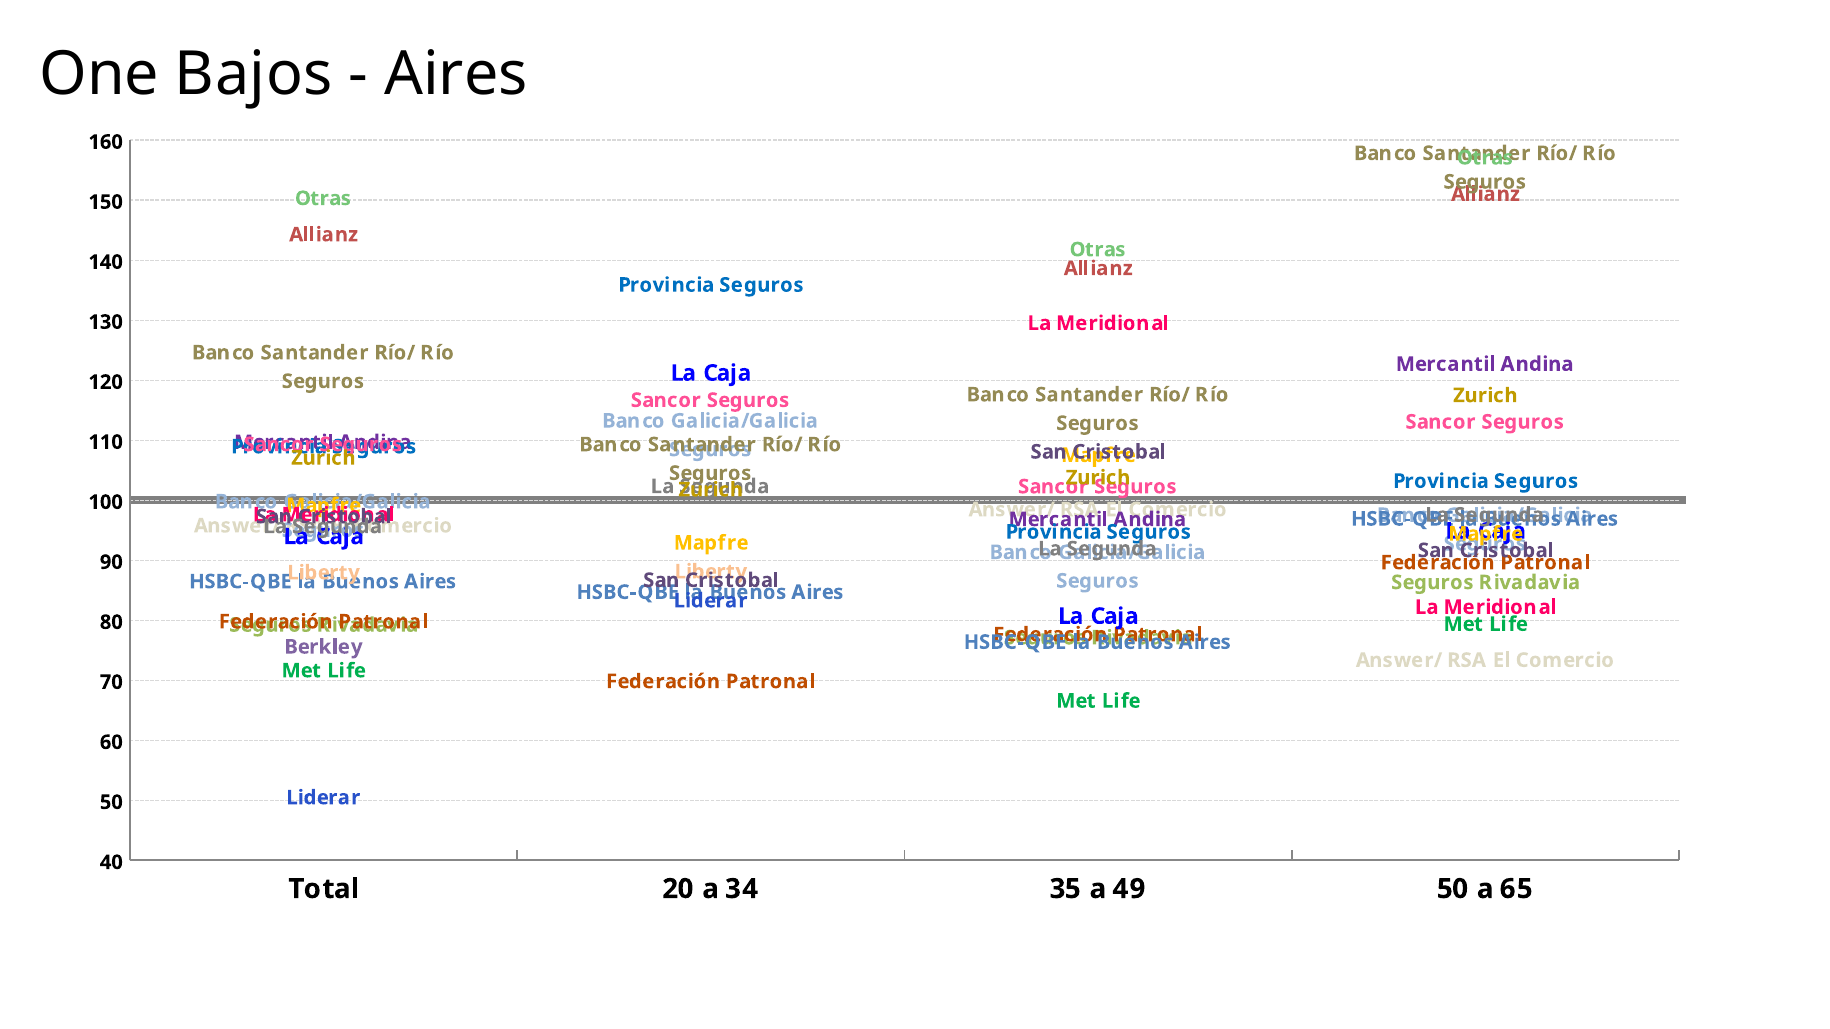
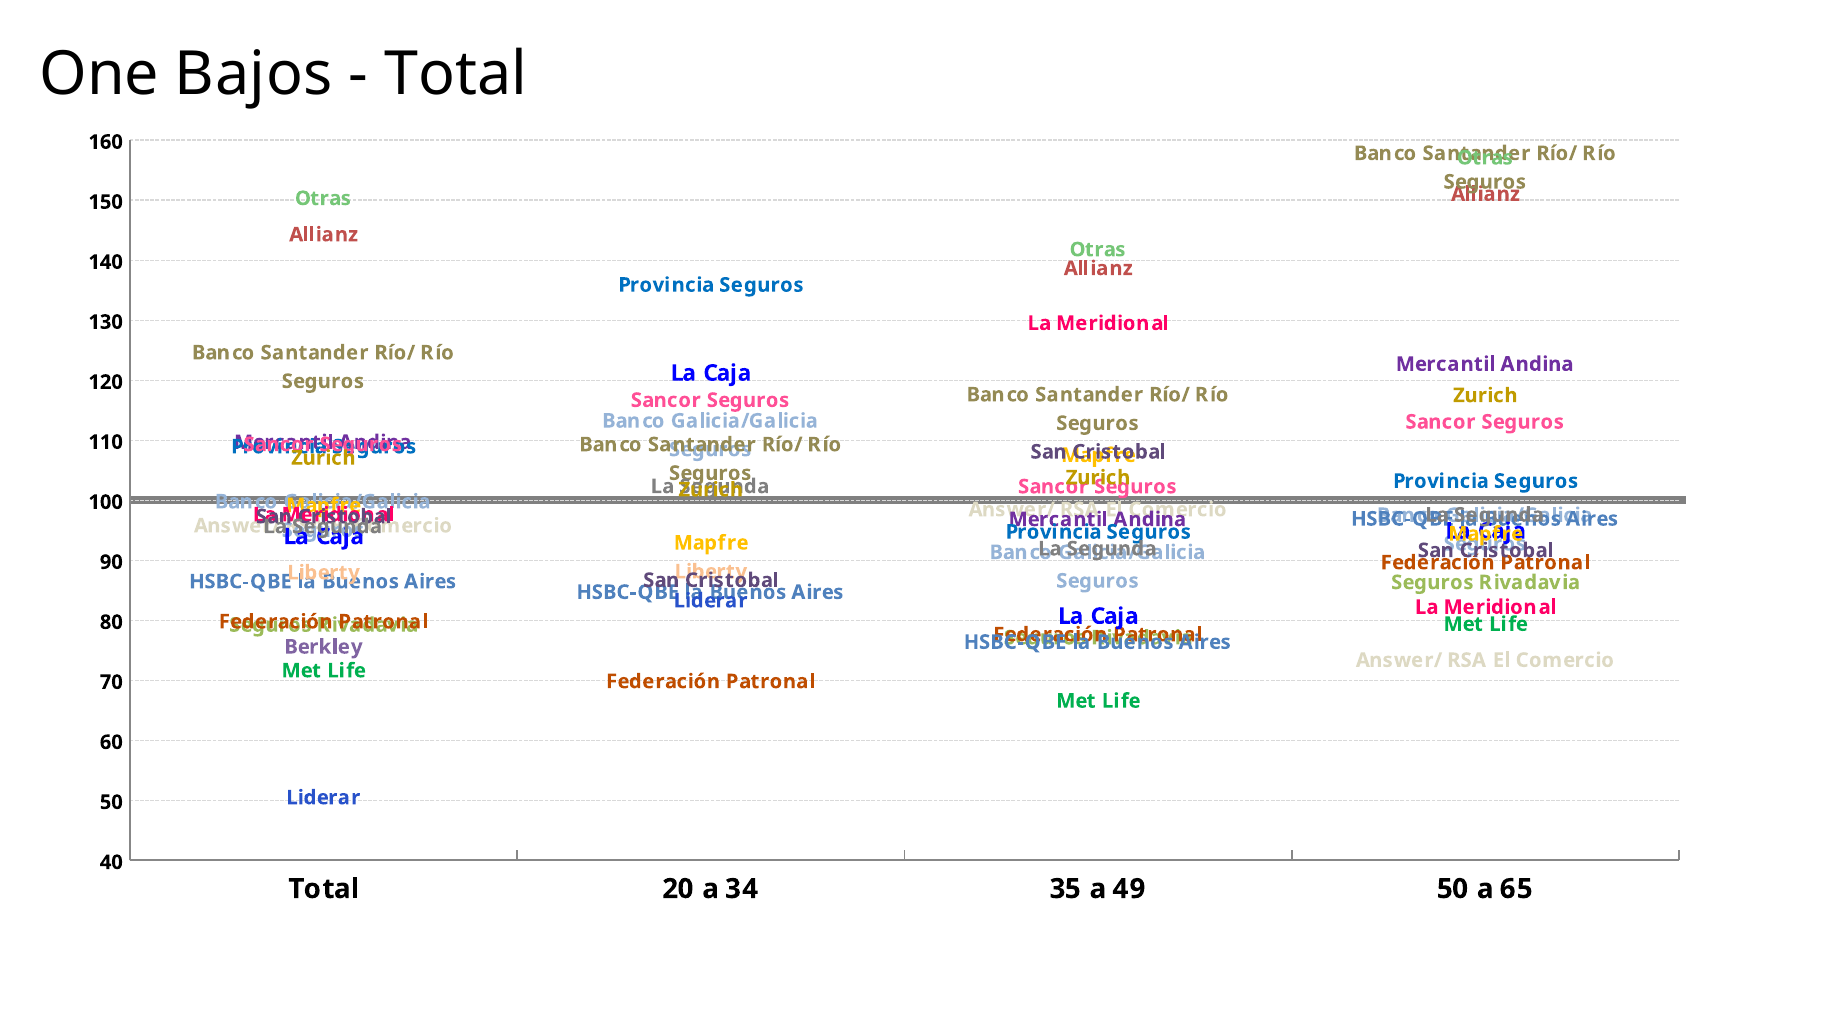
Aires: Aires -> Total (456, 75)
